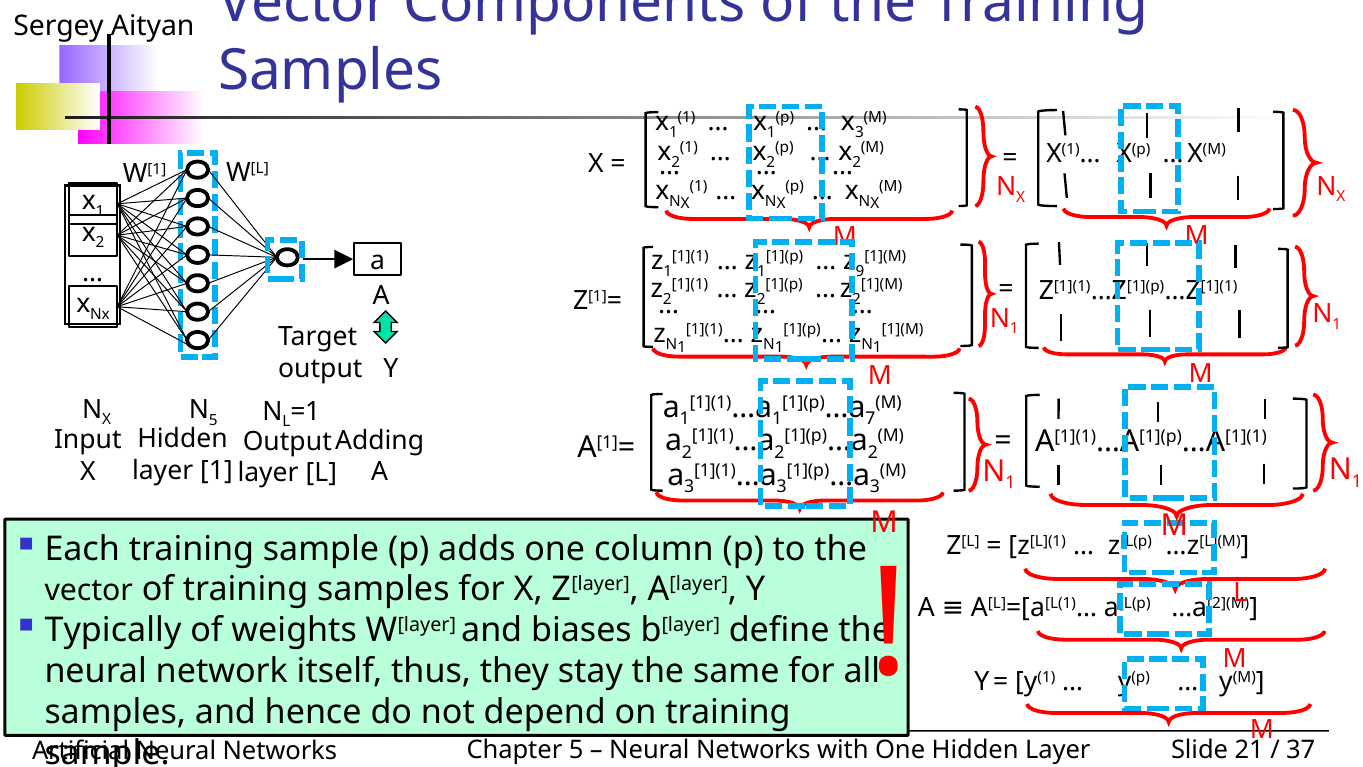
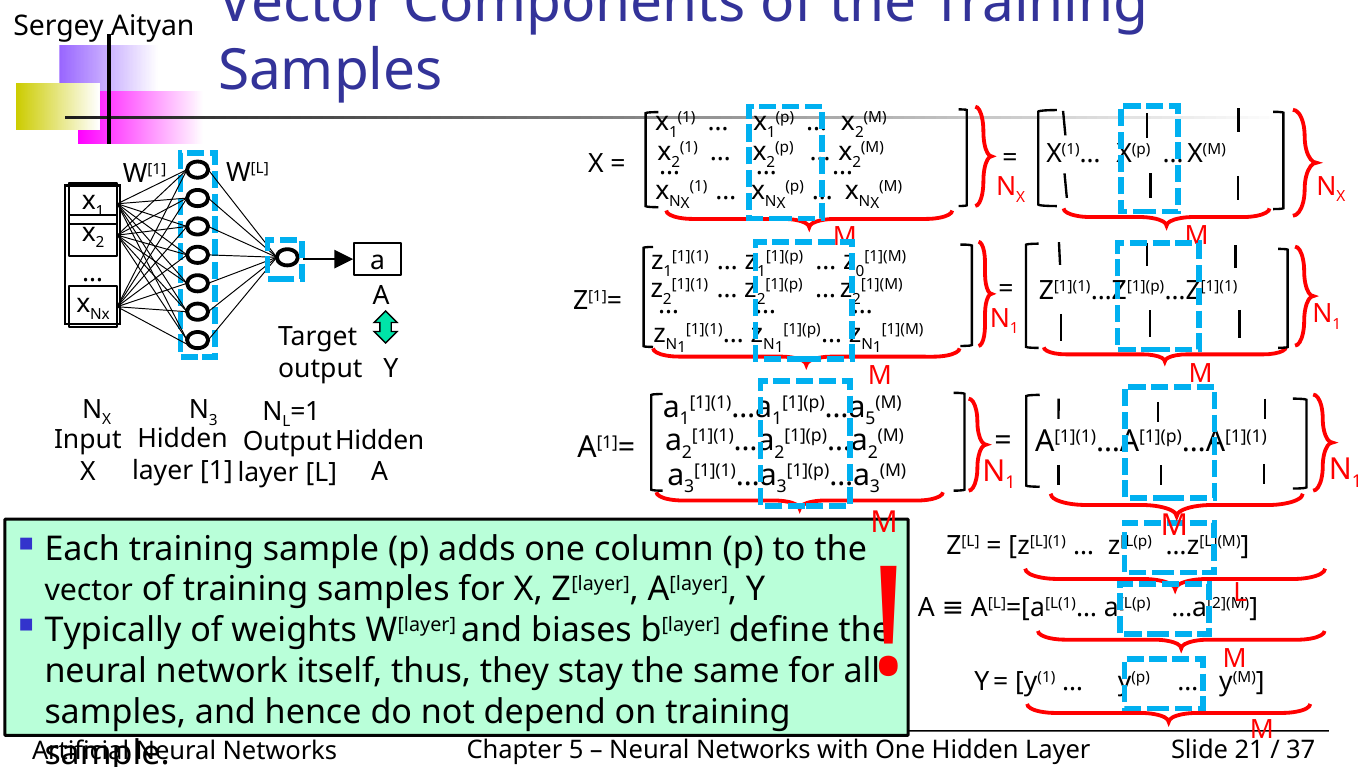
3: 3 -> 2 (859, 132)
9: 9 -> 0 (860, 271)
7: 7 -> 5 (870, 419)
5: 5 -> 3 (213, 420)
Adding: Adding -> Hidden (380, 440)
